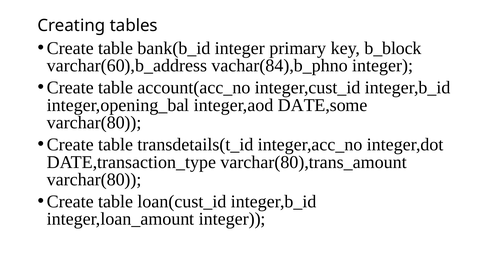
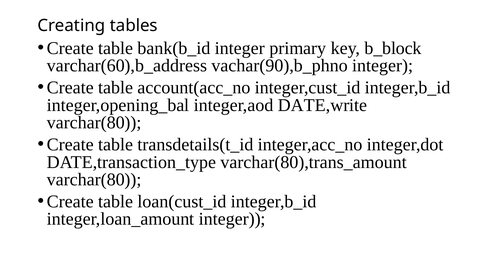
vachar(84),b_phno: vachar(84),b_phno -> vachar(90),b_phno (280, 66)
DATE,some: DATE,some -> DATE,write (323, 105)
